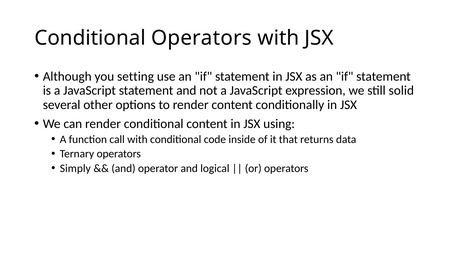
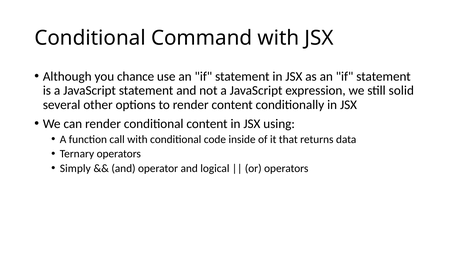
Conditional Operators: Operators -> Command (202, 38)
setting: setting -> chance (136, 76)
